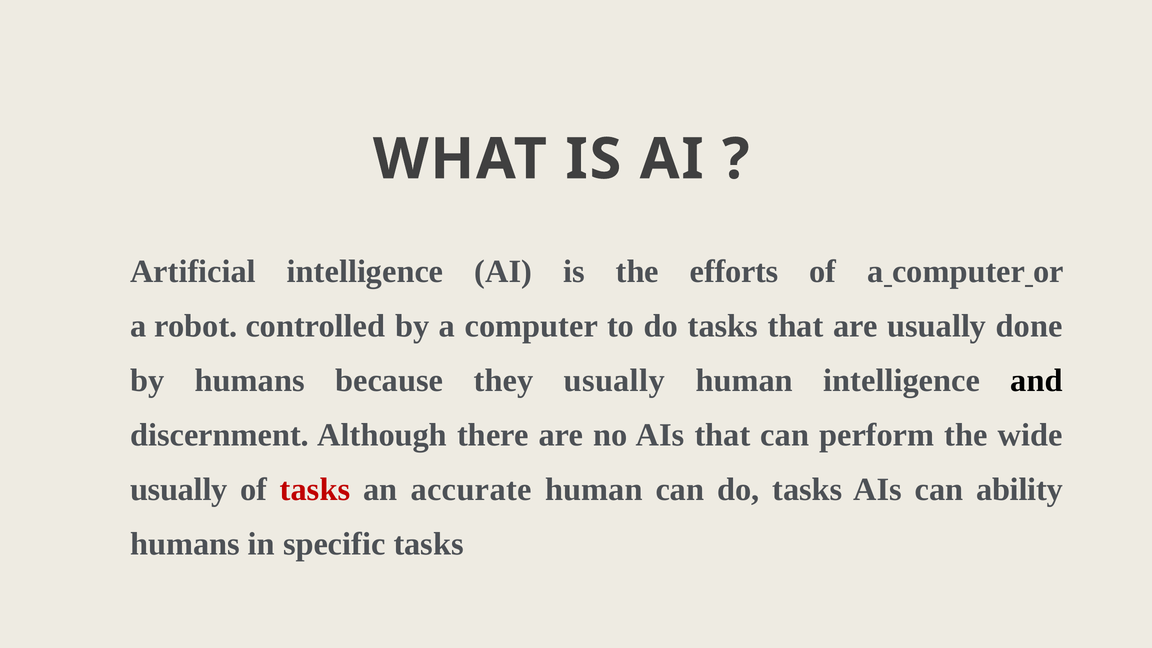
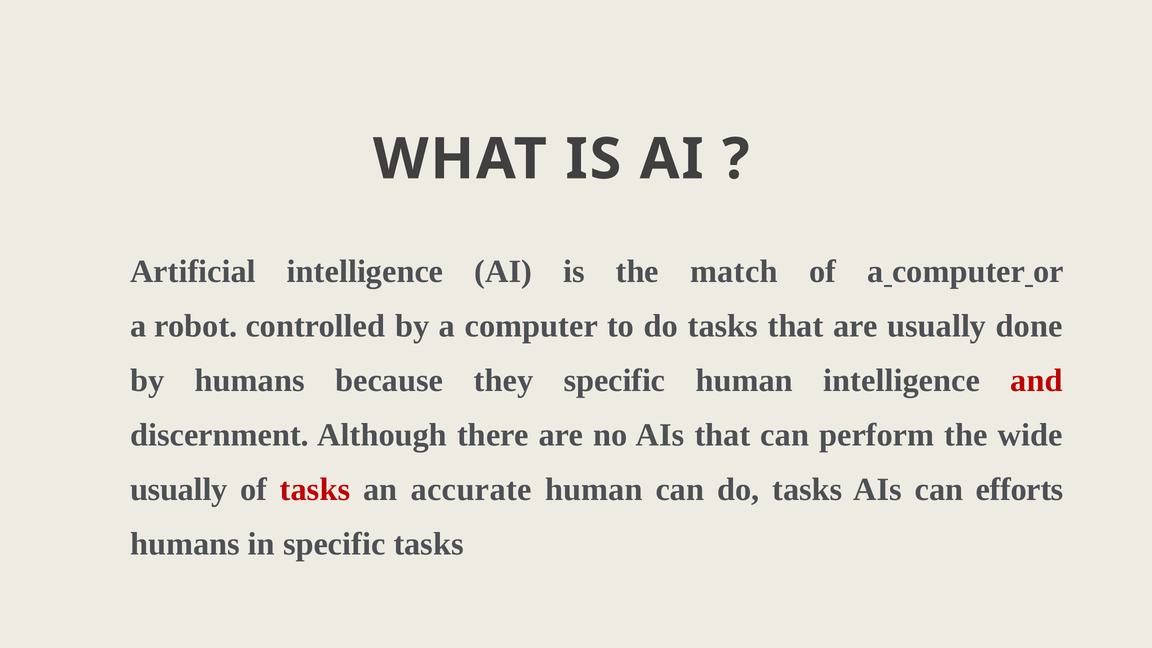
efforts: efforts -> match (734, 272)
they usually: usually -> specific (615, 380)
and colour: black -> red (1037, 380)
ability: ability -> efforts (1020, 489)
